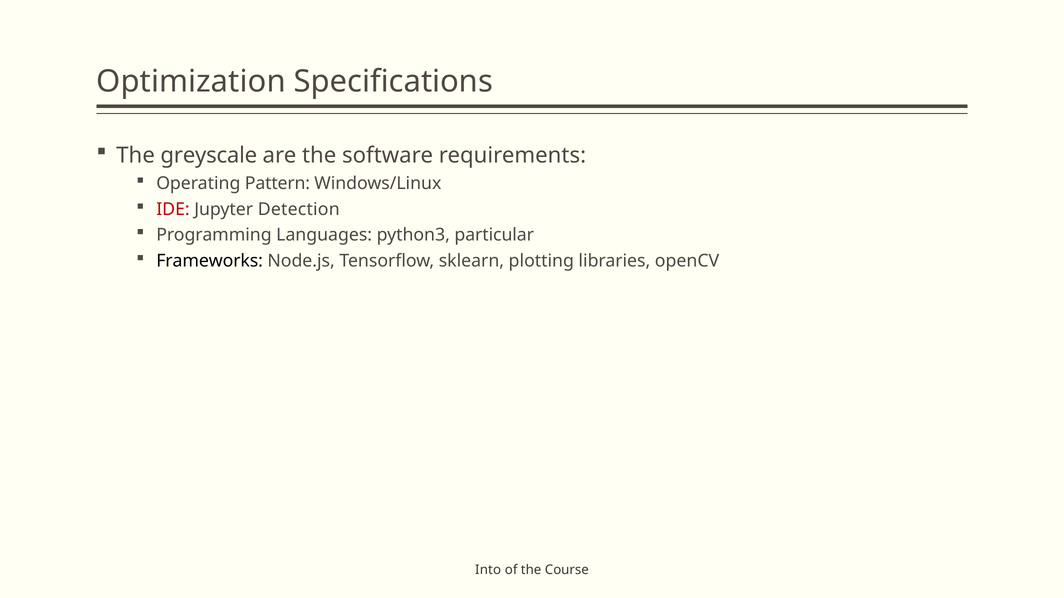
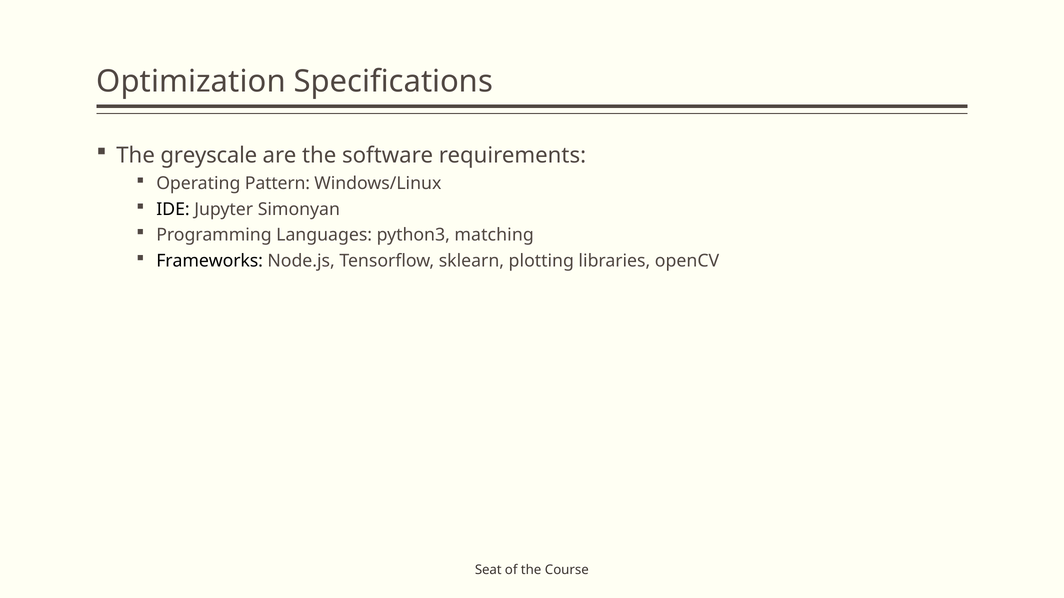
IDE colour: red -> black (173, 209)
Detection: Detection -> Simonyan (299, 209)
particular: particular -> matching (494, 235)
Into: Into -> Seat (488, 570)
